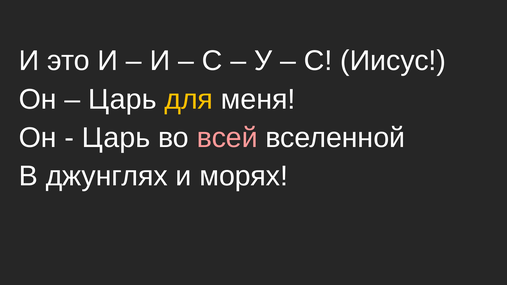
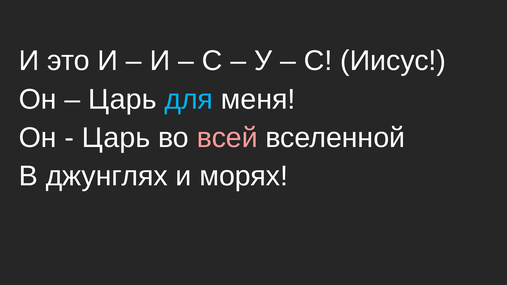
для colour: yellow -> light blue (189, 99)
